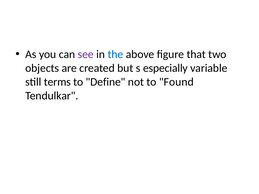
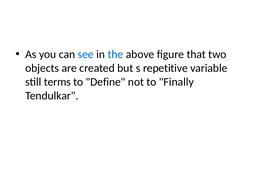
see colour: purple -> blue (86, 54)
especially: especially -> repetitive (165, 68)
Found: Found -> Finally (176, 82)
